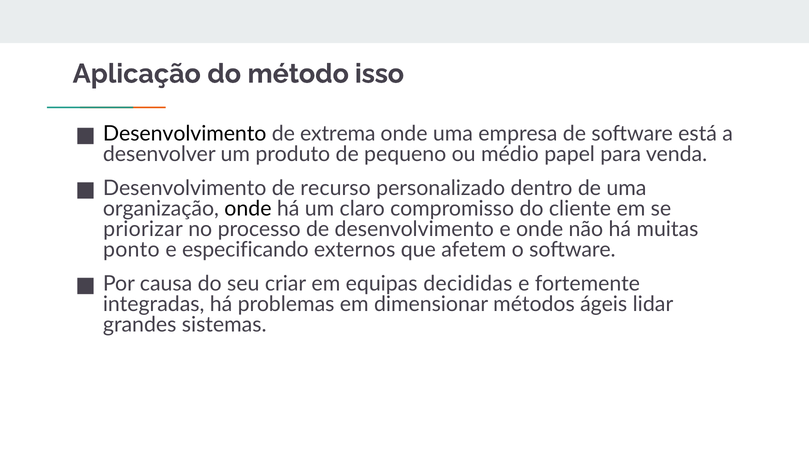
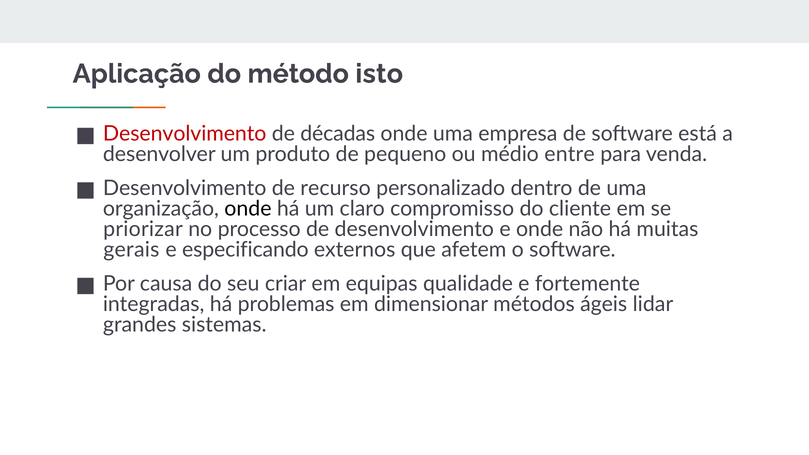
isso: isso -> isto (379, 74)
Desenvolvimento colour: black -> red (185, 134)
extrema: extrema -> décadas (338, 134)
papel: papel -> entre (570, 154)
ponto: ponto -> gerais (131, 250)
decididas: decididas -> qualidade (468, 284)
